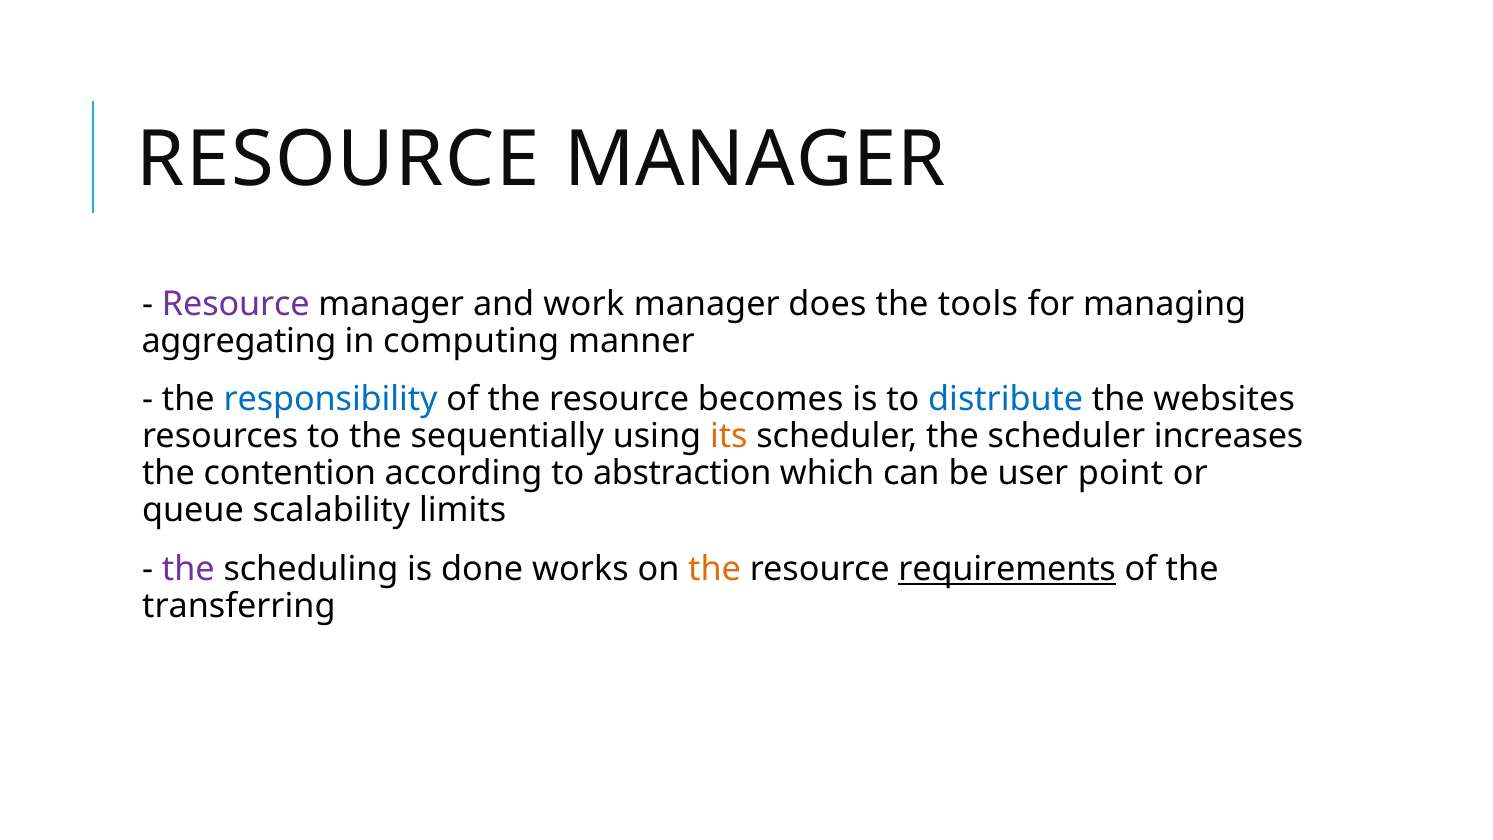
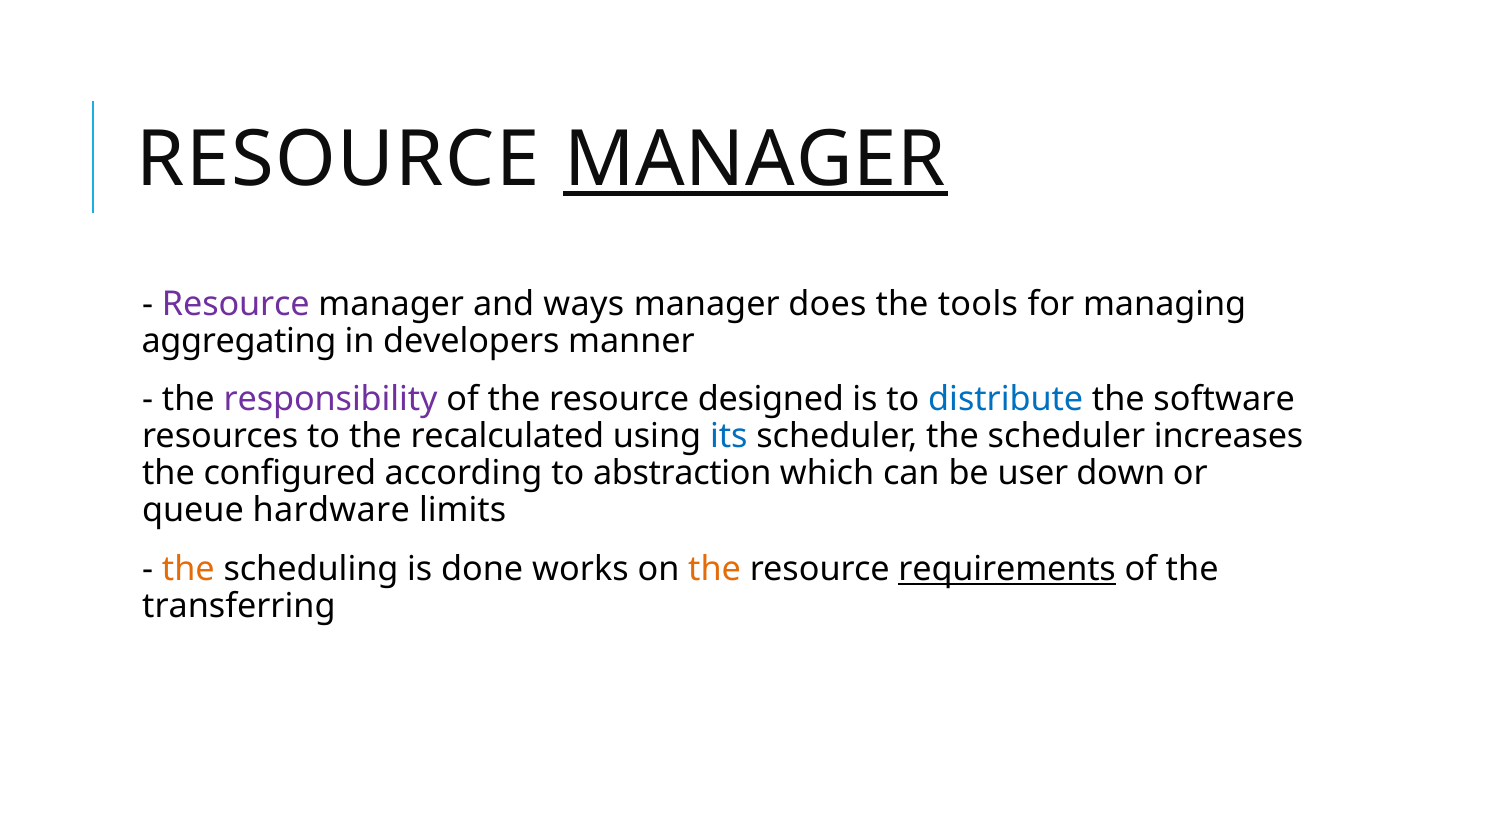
MANAGER underline: none -> present (755, 160)
work: work -> ways (584, 304)
computing: computing -> developers (471, 341)
responsibility colour: blue -> purple (331, 399)
becomes: becomes -> designed (771, 399)
websites: websites -> software (1224, 399)
sequentially: sequentially -> recalculated (507, 436)
its colour: orange -> blue (729, 436)
contention: contention -> configured (290, 473)
point: point -> down (1121, 473)
scalability: scalability -> hardware (331, 510)
the colour: purple -> orange (188, 569)
